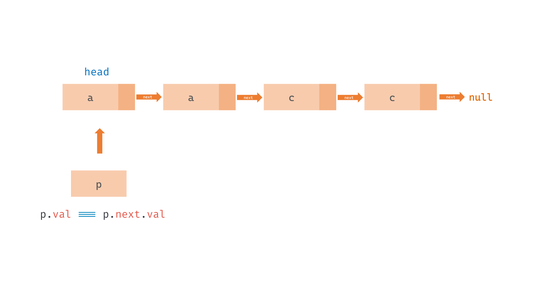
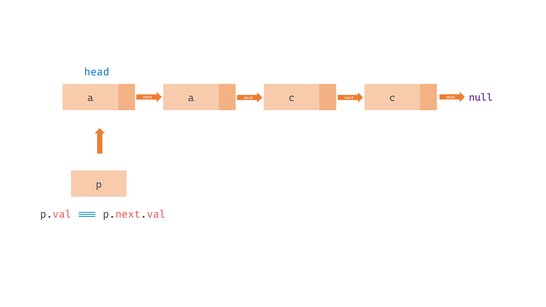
null colour: orange -> purple (481, 98)
